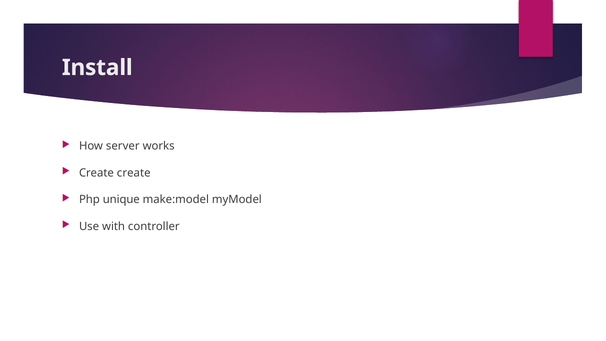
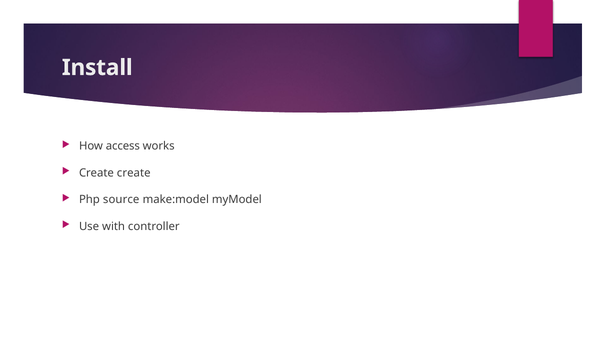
server: server -> access (123, 146)
unique: unique -> source (121, 200)
